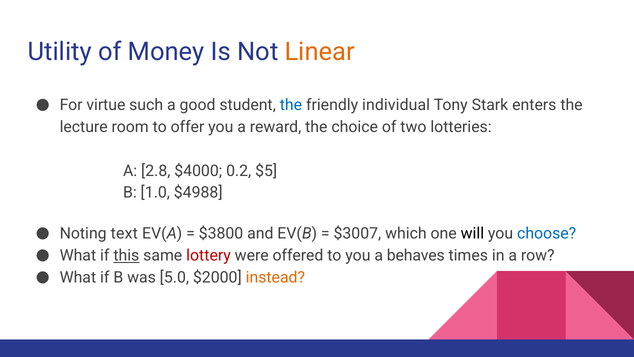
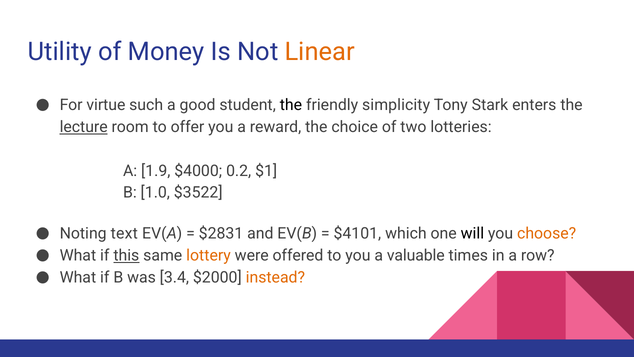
the colour: blue -> black (291, 105)
individual: individual -> simplicity (396, 105)
lecture underline: none -> present (84, 127)
2.8: 2.8 -> 1.9 (156, 171)
$5: $5 -> $1 (266, 171)
$4988: $4988 -> $3522 (198, 193)
$3800: $3800 -> $2831 (221, 233)
$3007: $3007 -> $4101 (357, 233)
choose colour: blue -> orange (547, 233)
lottery colour: red -> orange (209, 255)
behaves: behaves -> valuable (416, 255)
5.0: 5.0 -> 3.4 (174, 277)
